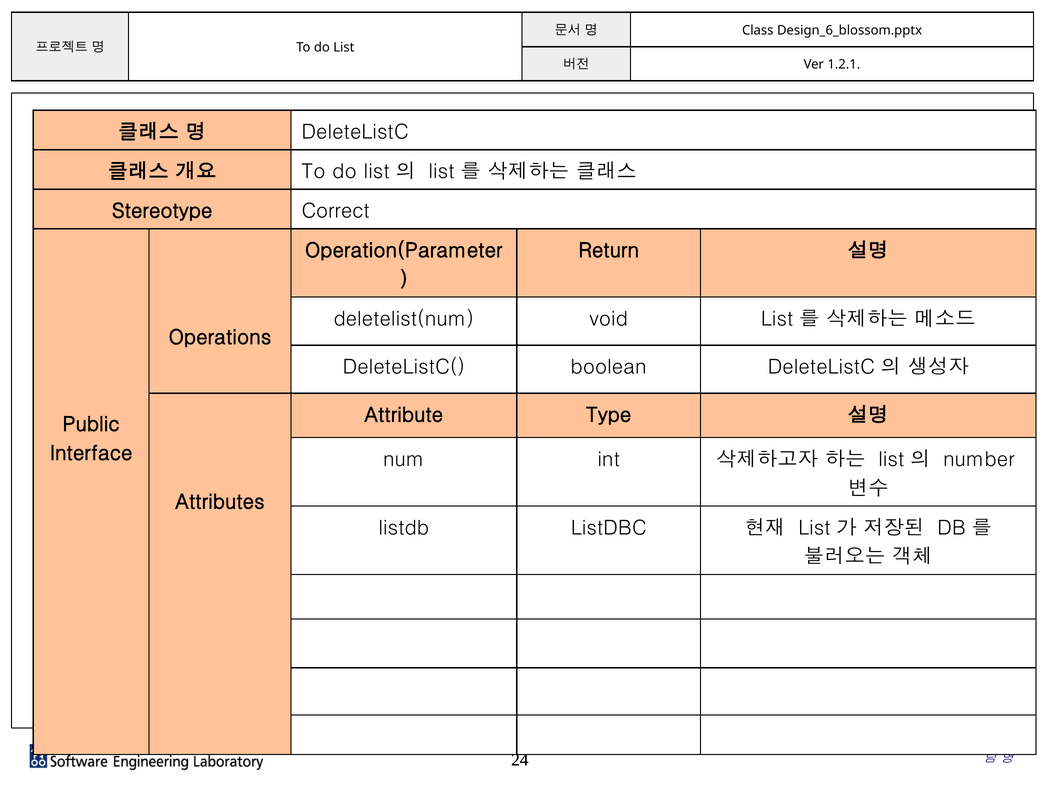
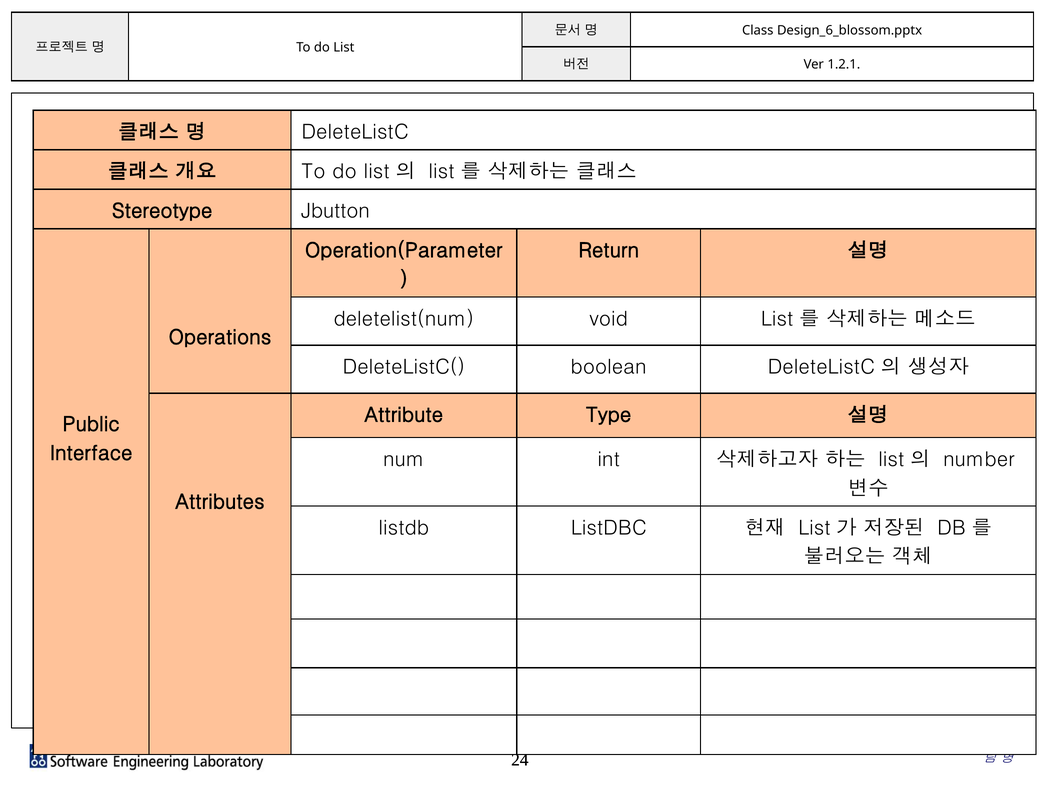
Correct: Correct -> Jbutton (336, 211)
